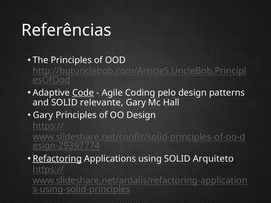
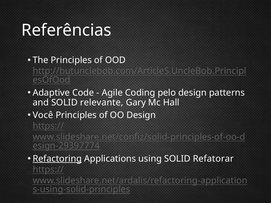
Code underline: present -> none (83, 93)
Gary: Gary -> Você (43, 115)
Arquiteto: Arquiteto -> Refatorar (213, 159)
